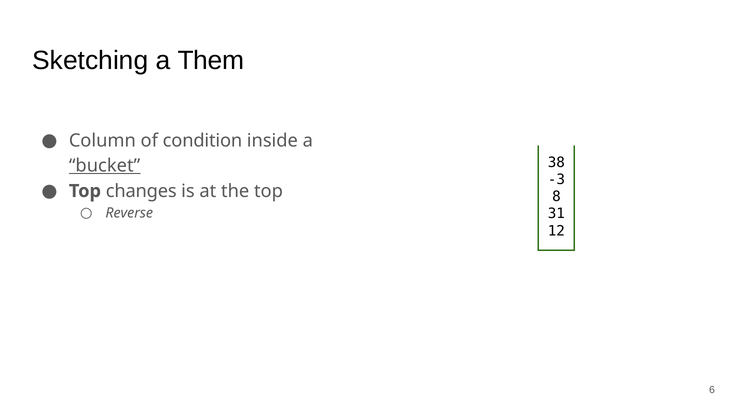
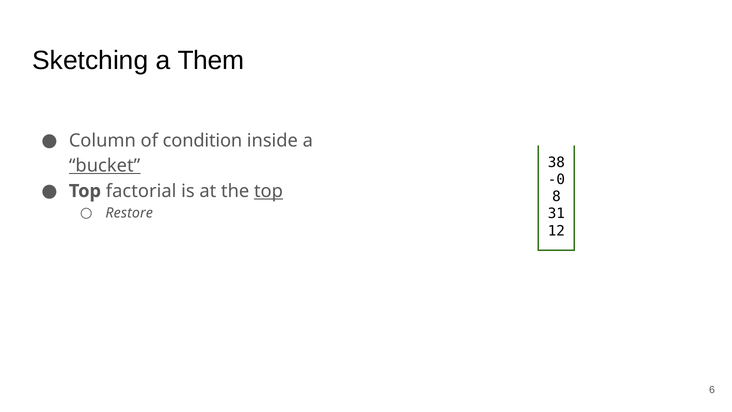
-3: -3 -> -0 (556, 179)
changes: changes -> factorial (141, 191)
top underline: none -> present (268, 191)
Reverse: Reverse -> Restore (129, 213)
